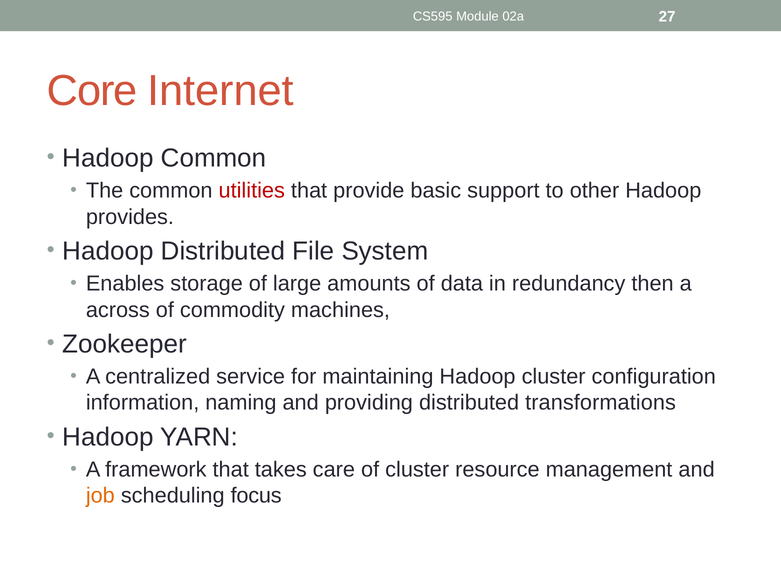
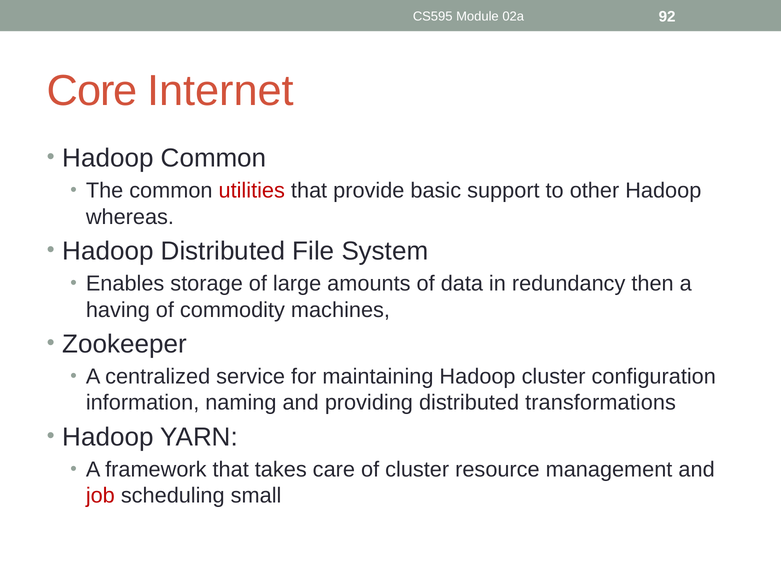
27: 27 -> 92 (667, 17)
provides: provides -> whereas (130, 217)
across: across -> having (118, 310)
job colour: orange -> red (100, 496)
focus: focus -> small (256, 496)
